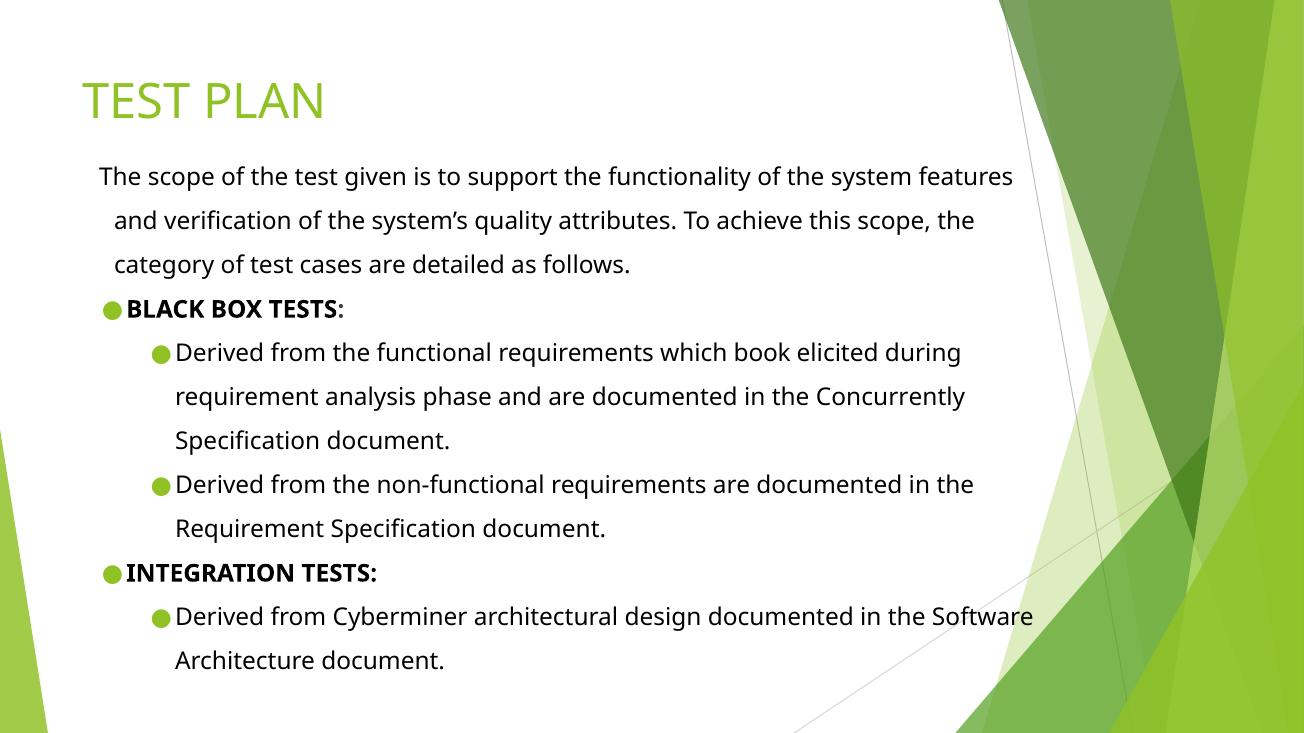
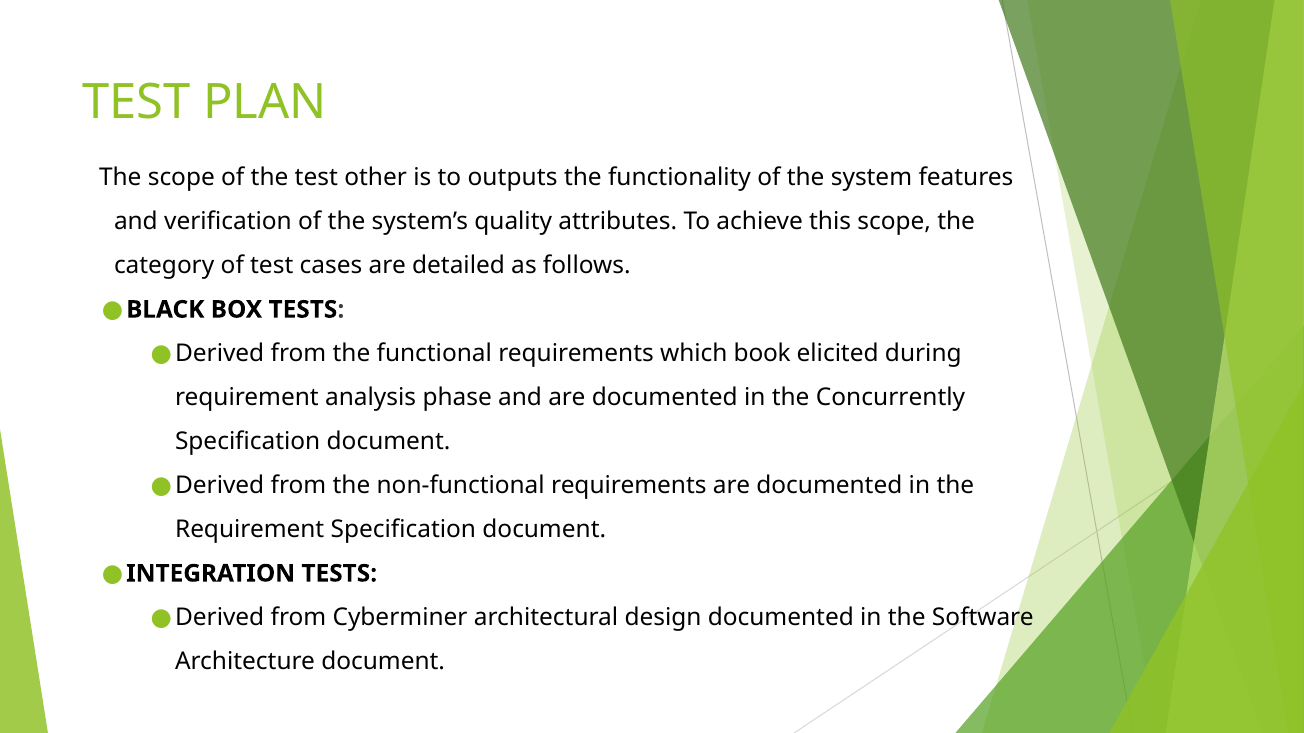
given: given -> other (376, 178)
support: support -> outputs (513, 178)
